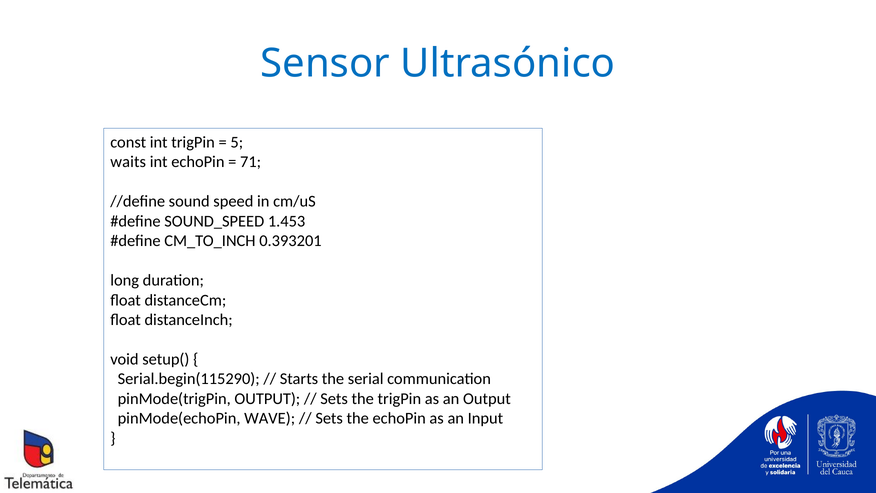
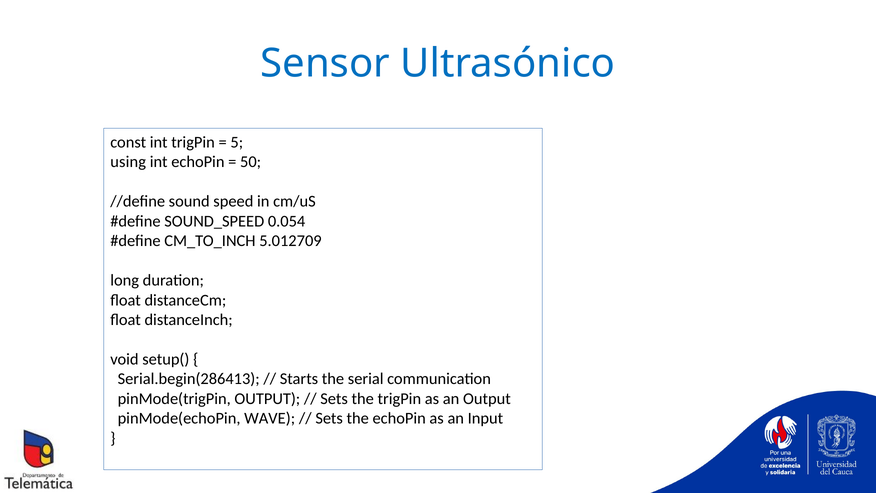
waits: waits -> using (128, 162)
71: 71 -> 50 (251, 162)
1.453: 1.453 -> 0.054 (287, 221)
0.393201: 0.393201 -> 5.012709 (290, 241)
Serial.begin(115290: Serial.begin(115290 -> Serial.begin(286413 (189, 379)
